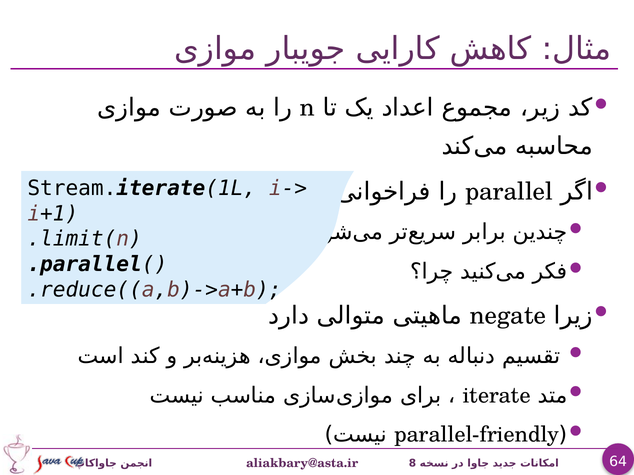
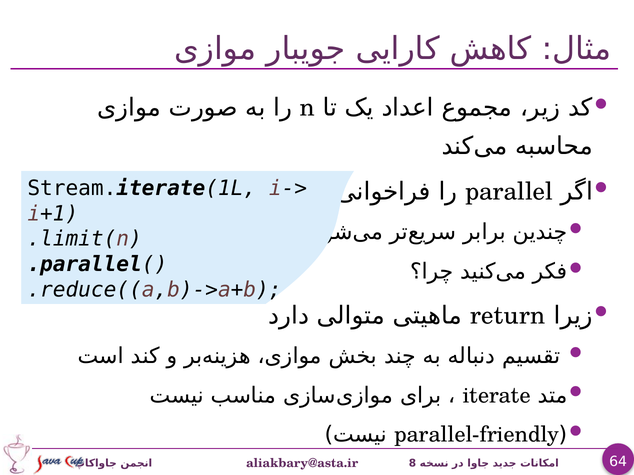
negate: negate -> return (508, 316)
